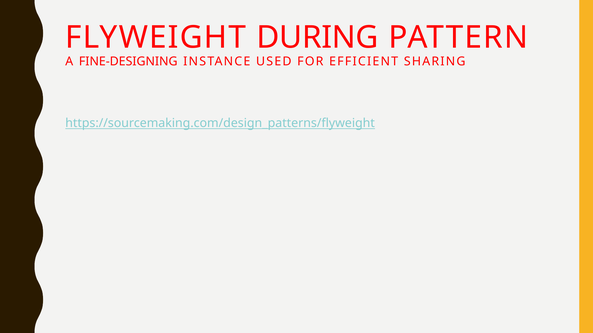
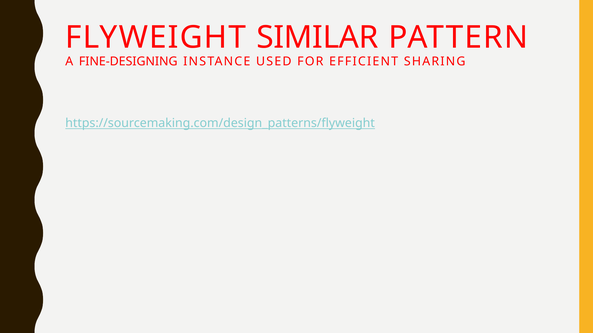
DURING: DURING -> SIMILAR (317, 38)
